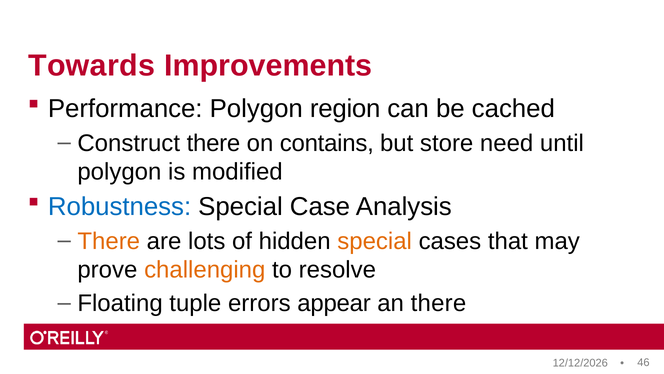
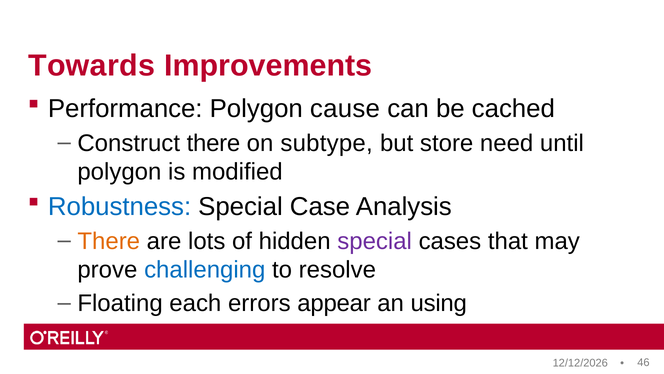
region: region -> cause (345, 109)
contains: contains -> subtype (327, 143)
special colour: orange -> purple (375, 241)
challenging colour: orange -> blue (205, 270)
tuple: tuple -> each (195, 303)
an there: there -> using (439, 303)
